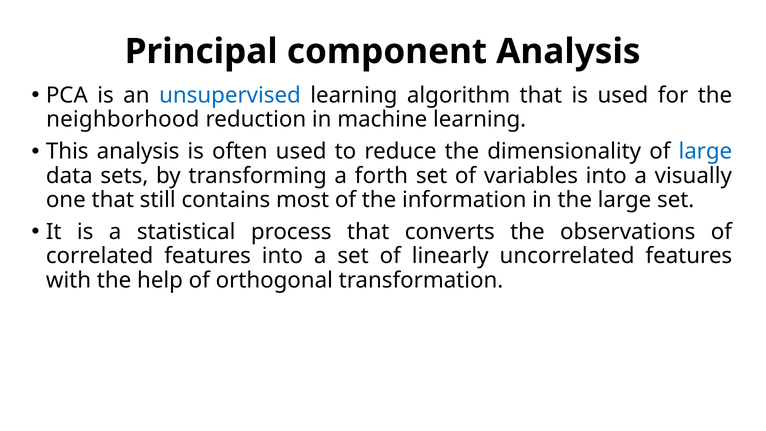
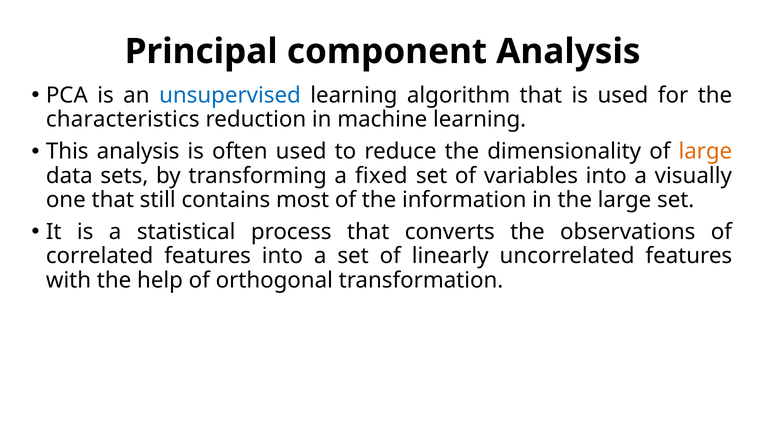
neighborhood: neighborhood -> characteristics (123, 119)
large colour: blue -> orange (705, 151)
forth: forth -> fixed (381, 176)
